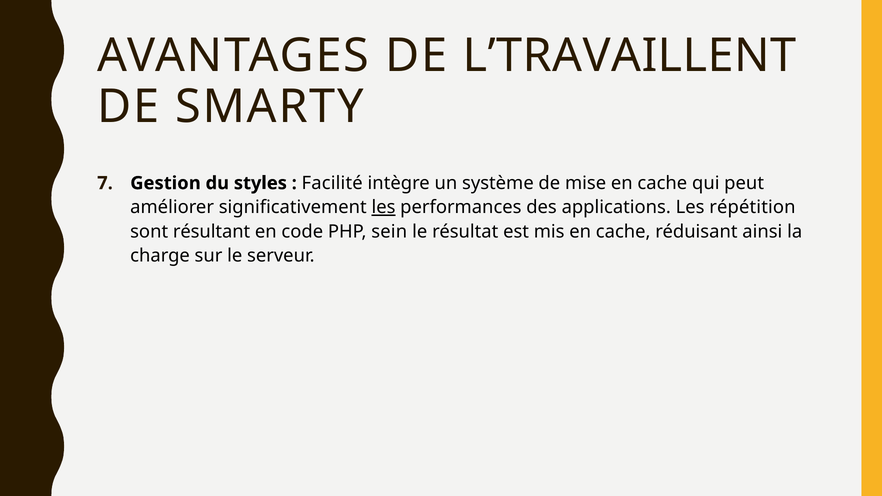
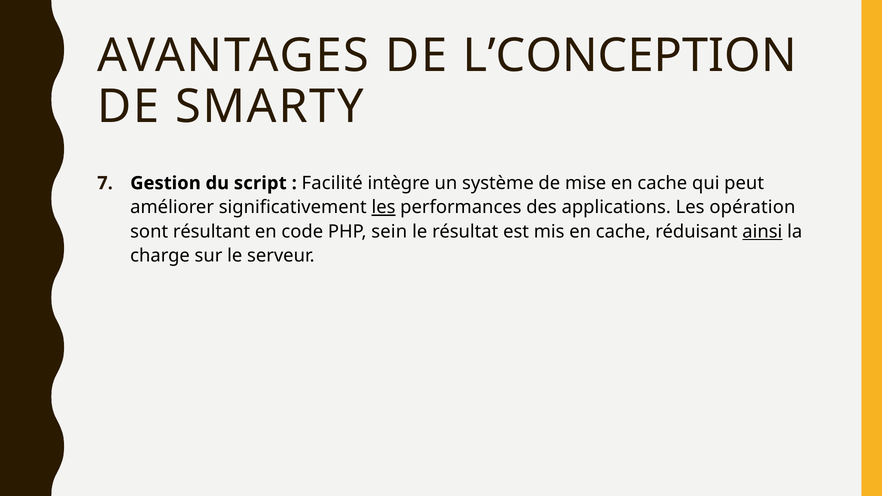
L’TRAVAILLENT: L’TRAVAILLENT -> L’CONCEPTION (630, 56)
styles: styles -> script (260, 183)
répétition: répétition -> opération (752, 207)
ainsi underline: none -> present (762, 232)
